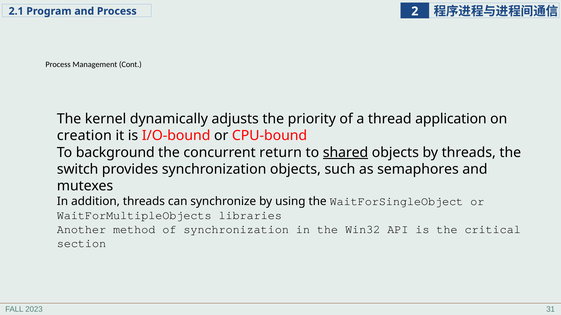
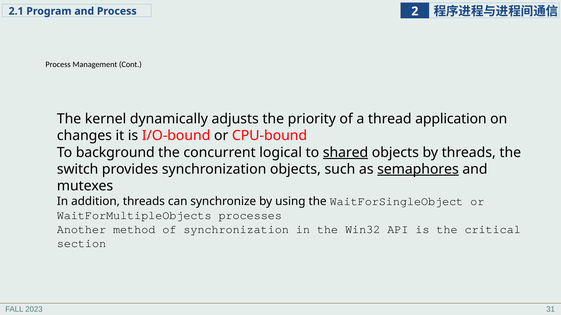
creation: creation -> changes (84, 136)
return: return -> logical (281, 153)
semaphores underline: none -> present (418, 170)
libraries: libraries -> processes (250, 216)
